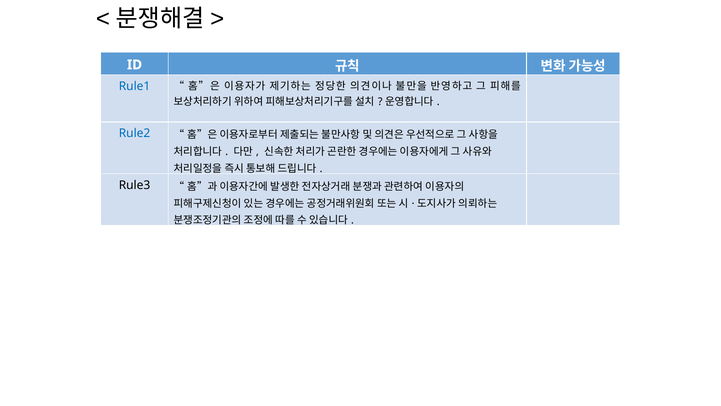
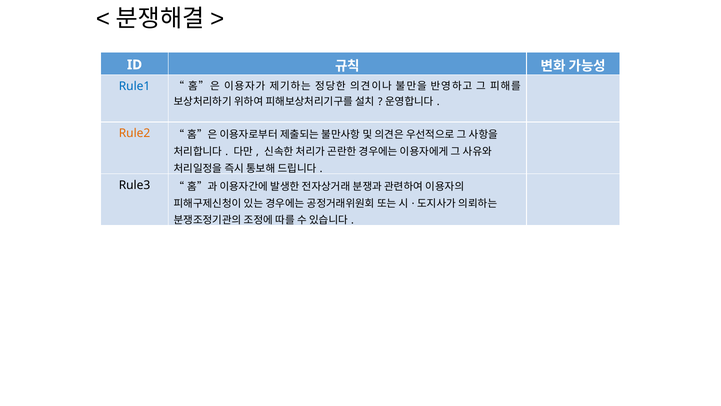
Rule2 colour: blue -> orange (135, 133)
